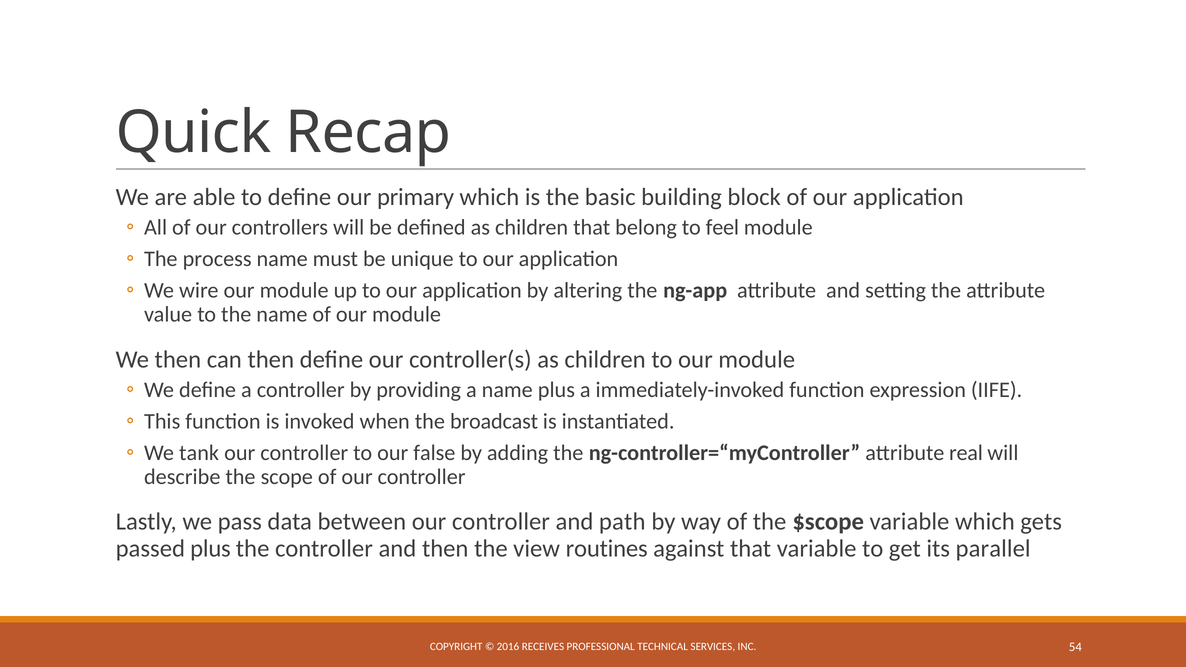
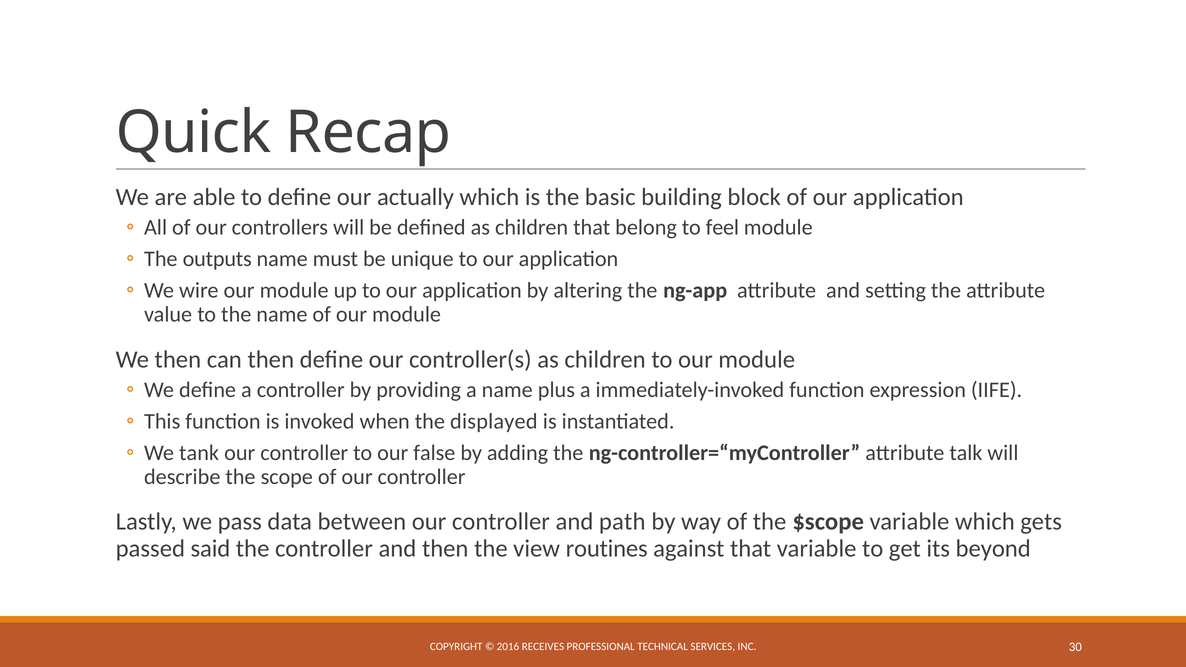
primary: primary -> actually (416, 197)
process: process -> outputs (217, 259)
broadcast: broadcast -> displayed (494, 421)
real: real -> talk (966, 453)
passed plus: plus -> said (210, 549)
parallel: parallel -> beyond (993, 549)
54: 54 -> 30 (1075, 647)
